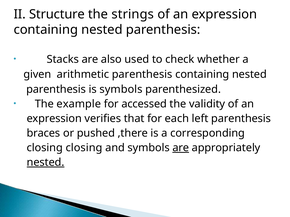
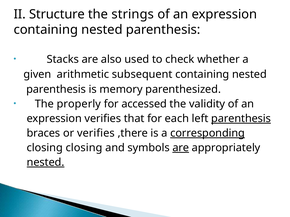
arithmetic parenthesis: parenthesis -> subsequent (142, 74)
is symbols: symbols -> memory (121, 89)
example: example -> properly (79, 104)
parenthesis underline: none -> present (241, 119)
or pushed: pushed -> verifies (96, 133)
corresponding underline: none -> present (208, 133)
